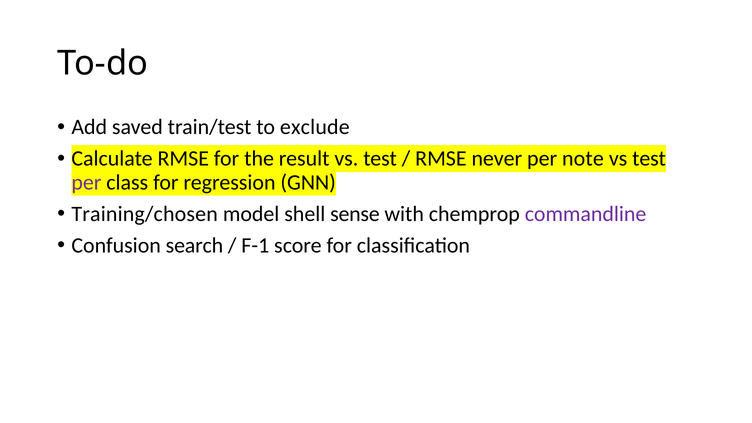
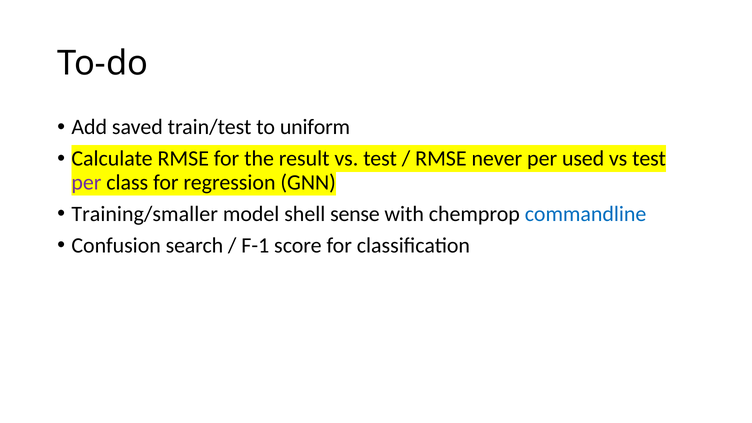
exclude: exclude -> uniform (315, 127)
note: note -> used (583, 159)
Training/chosen: Training/chosen -> Training/smaller (145, 214)
commandline colour: purple -> blue (586, 214)
